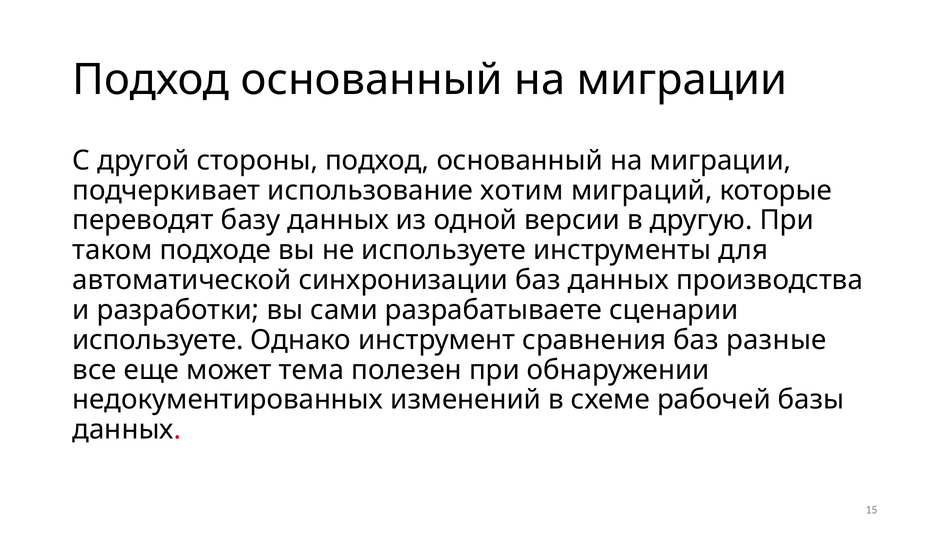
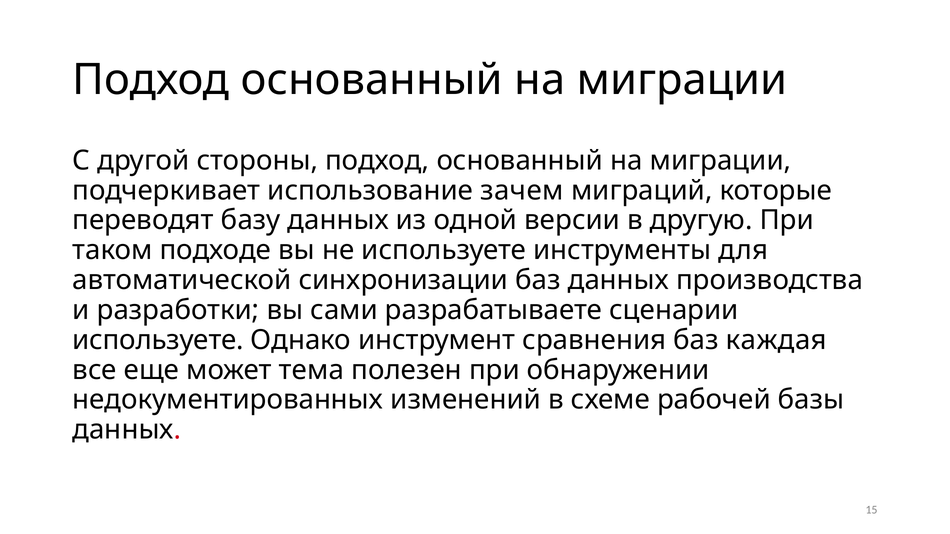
хотим: хотим -> зачем (522, 191)
разные: разные -> каждая (776, 340)
